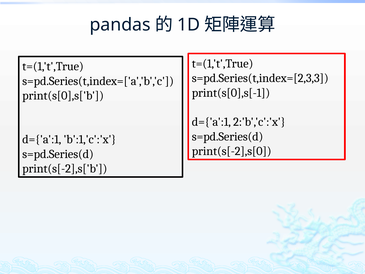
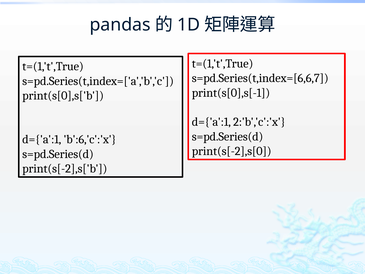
s=pd.Series(t,index=[2,3,3: s=pd.Series(t,index=[2,3,3 -> s=pd.Series(t,index=[6,6,7 (260, 78)
b':1,'c':'x: b':1,'c':'x -> b':6,'c':'x (90, 139)
